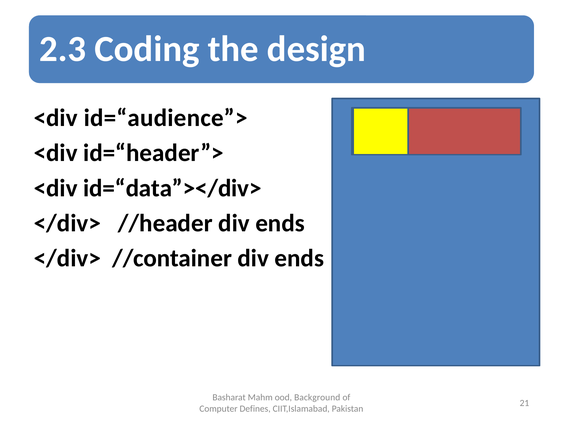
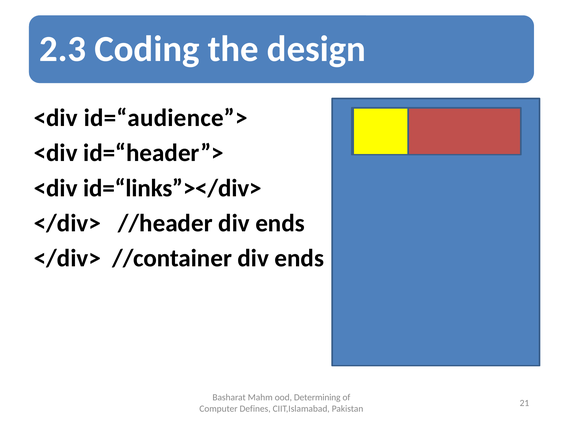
id=“data”></div>: id=“data”></div> -> id=“links”></div> (172, 188)
Background: Background -> Determining (317, 398)
